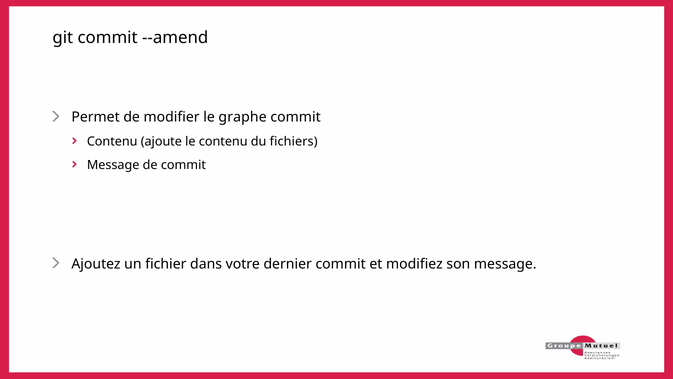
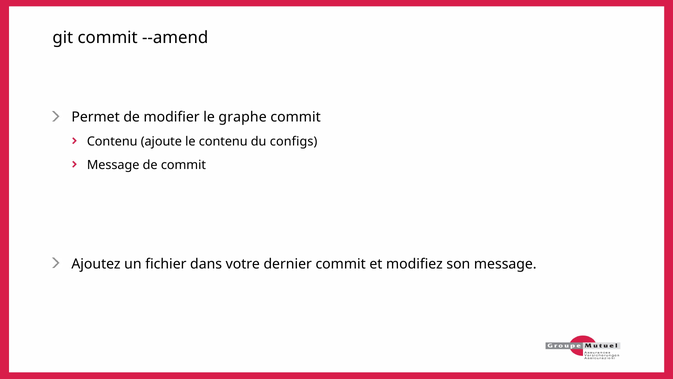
fichiers: fichiers -> configs (294, 141)
